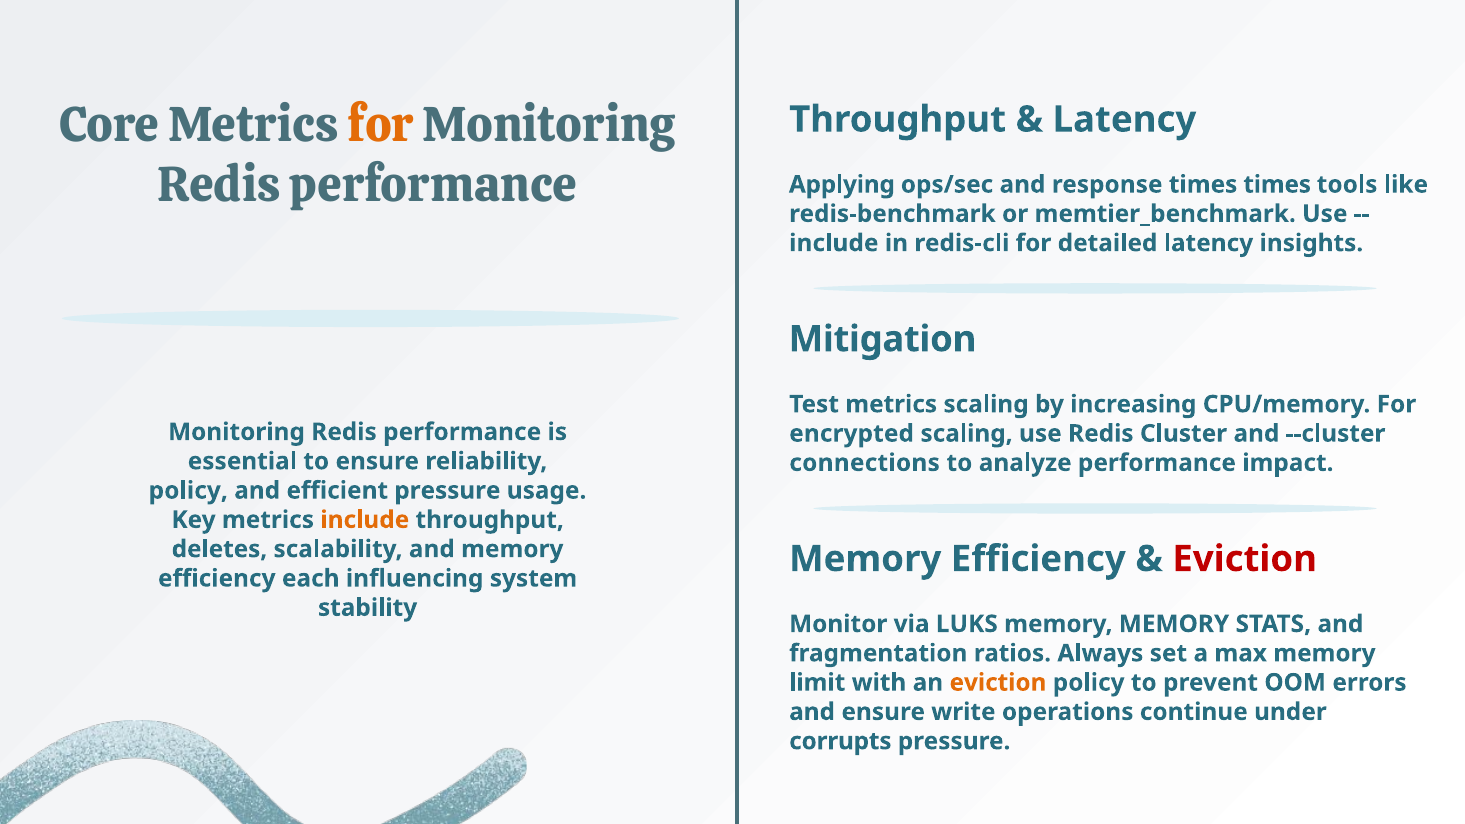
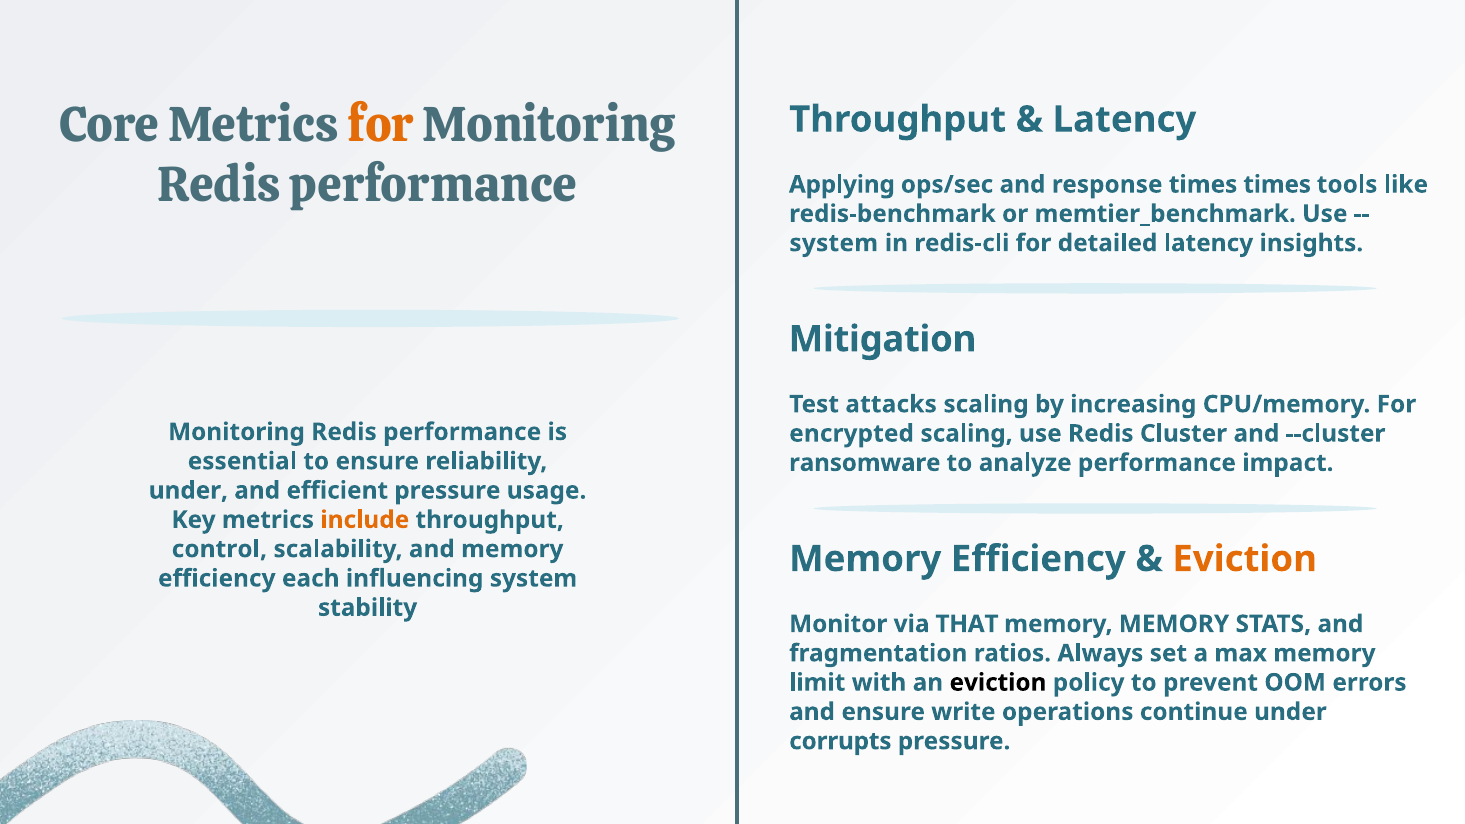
include: include -> system (834, 243)
Test metrics: metrics -> attacks (891, 404)
connections: connections -> ransomware (865, 463)
policy: policy -> under (188, 491)
deletes: deletes -> control (219, 549)
Eviction colour: red -> orange (1245, 559)
LUKS: LUKS -> THAT (967, 624)
eviction colour: orange -> black (998, 683)
